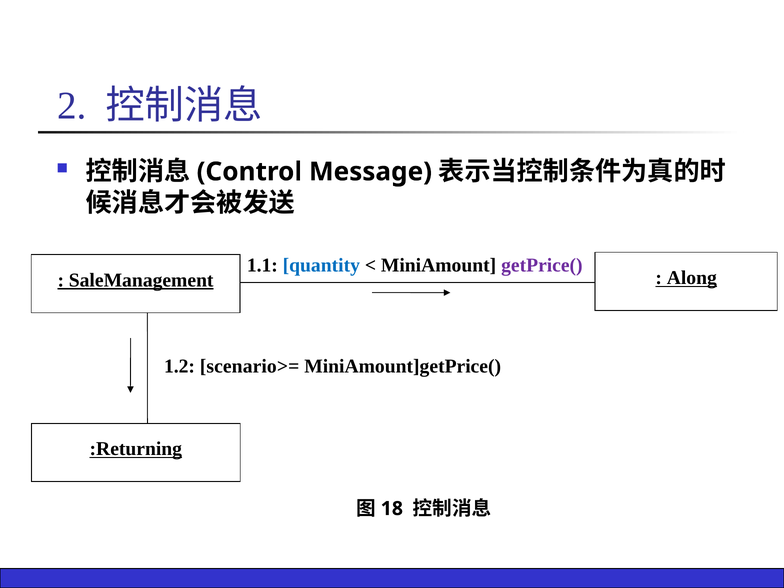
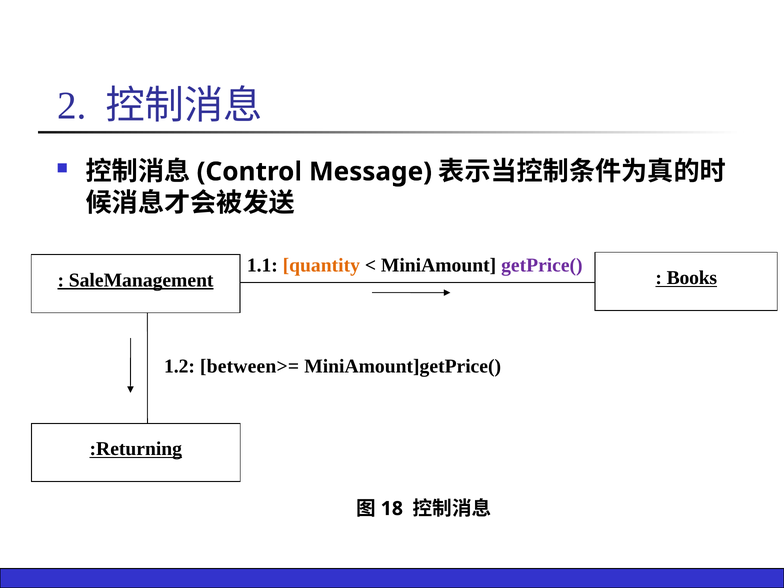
quantity colour: blue -> orange (321, 265)
Along: Along -> Books (692, 278)
scenario>=: scenario>= -> between>= (250, 366)
